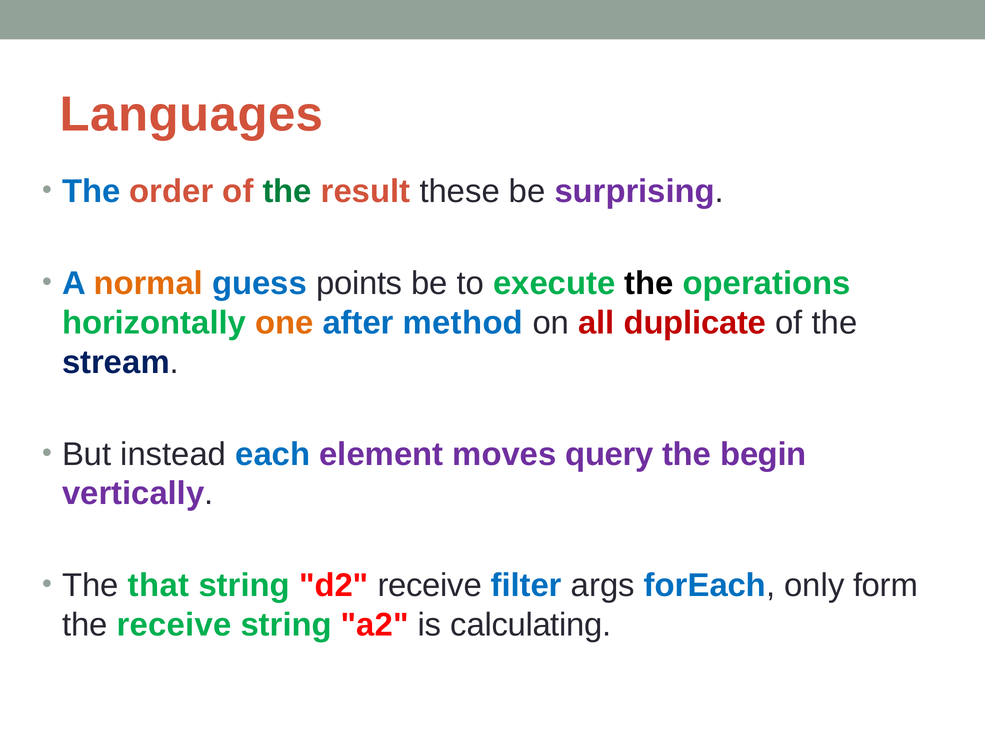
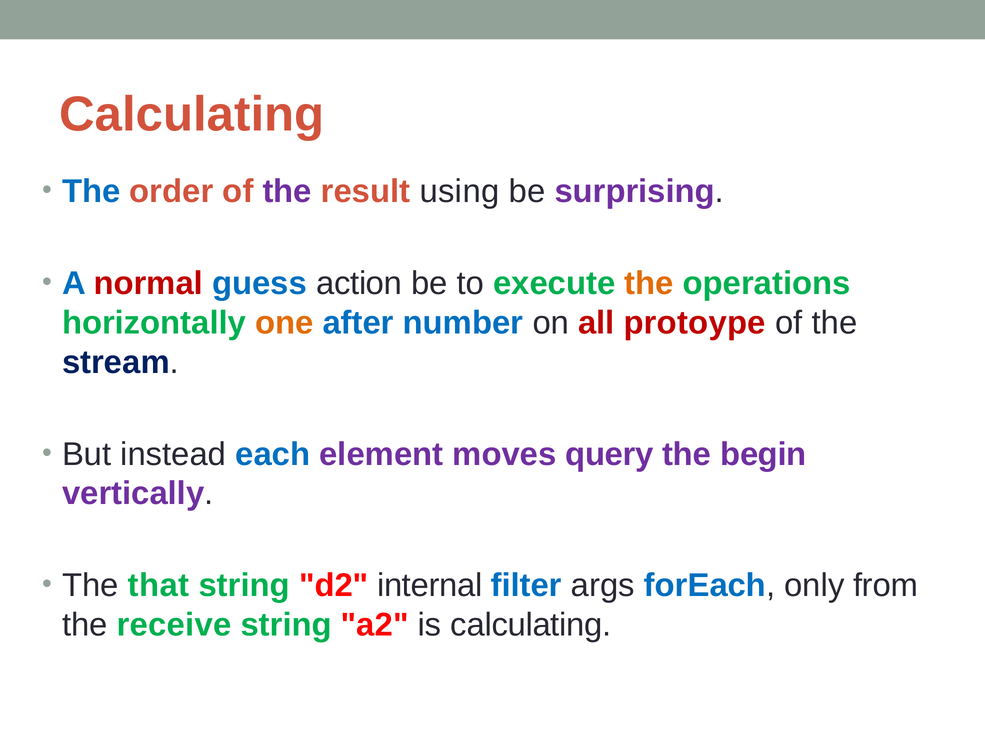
Languages: Languages -> Calculating (192, 114)
the colour: green -> purple (287, 191)
these: these -> using (460, 191)
normal colour: orange -> red (148, 283)
points: points -> action (359, 283)
the colour: black -> orange (649, 283)
method: method -> number (463, 323)
duplicate: duplicate -> protoype (695, 323)
d2 receive: receive -> internal (430, 585)
form: form -> from (886, 585)
